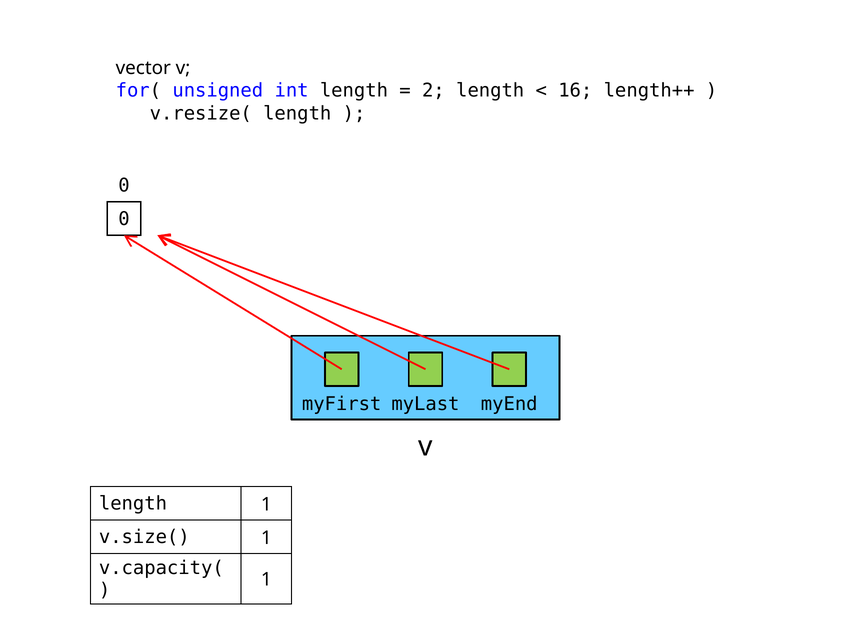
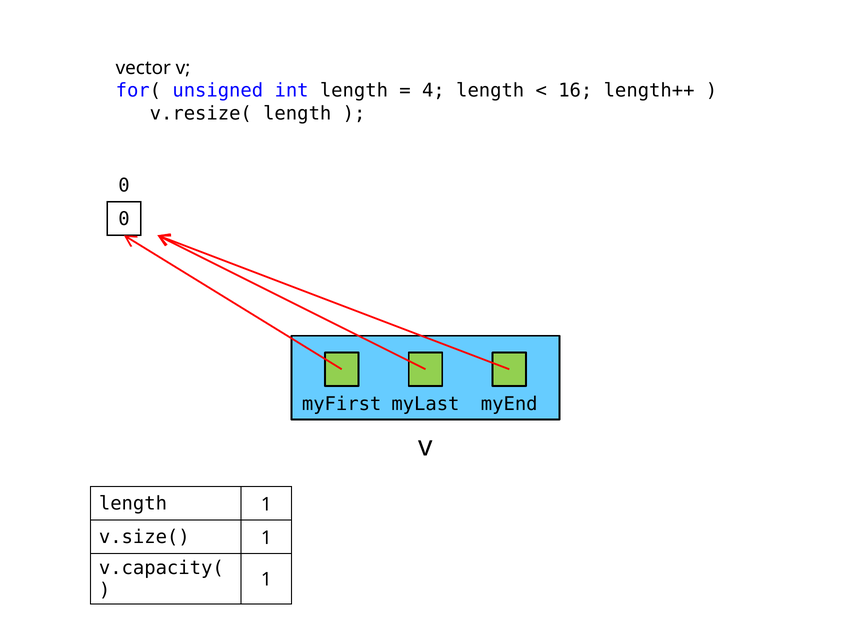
2: 2 -> 4 (433, 91)
